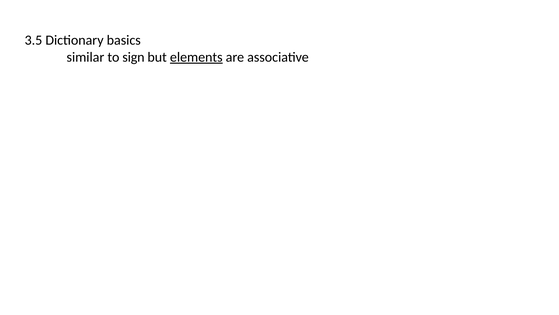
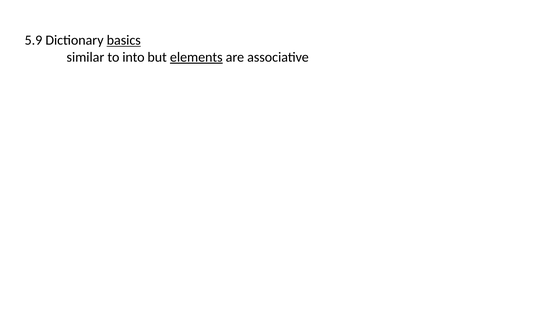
3.5: 3.5 -> 5.9 (33, 40)
basics underline: none -> present (124, 40)
sign: sign -> into (133, 57)
